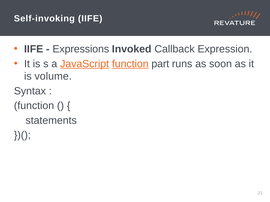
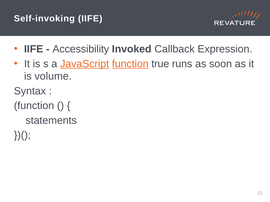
Expressions: Expressions -> Accessibility (81, 49)
part: part -> true (160, 64)
